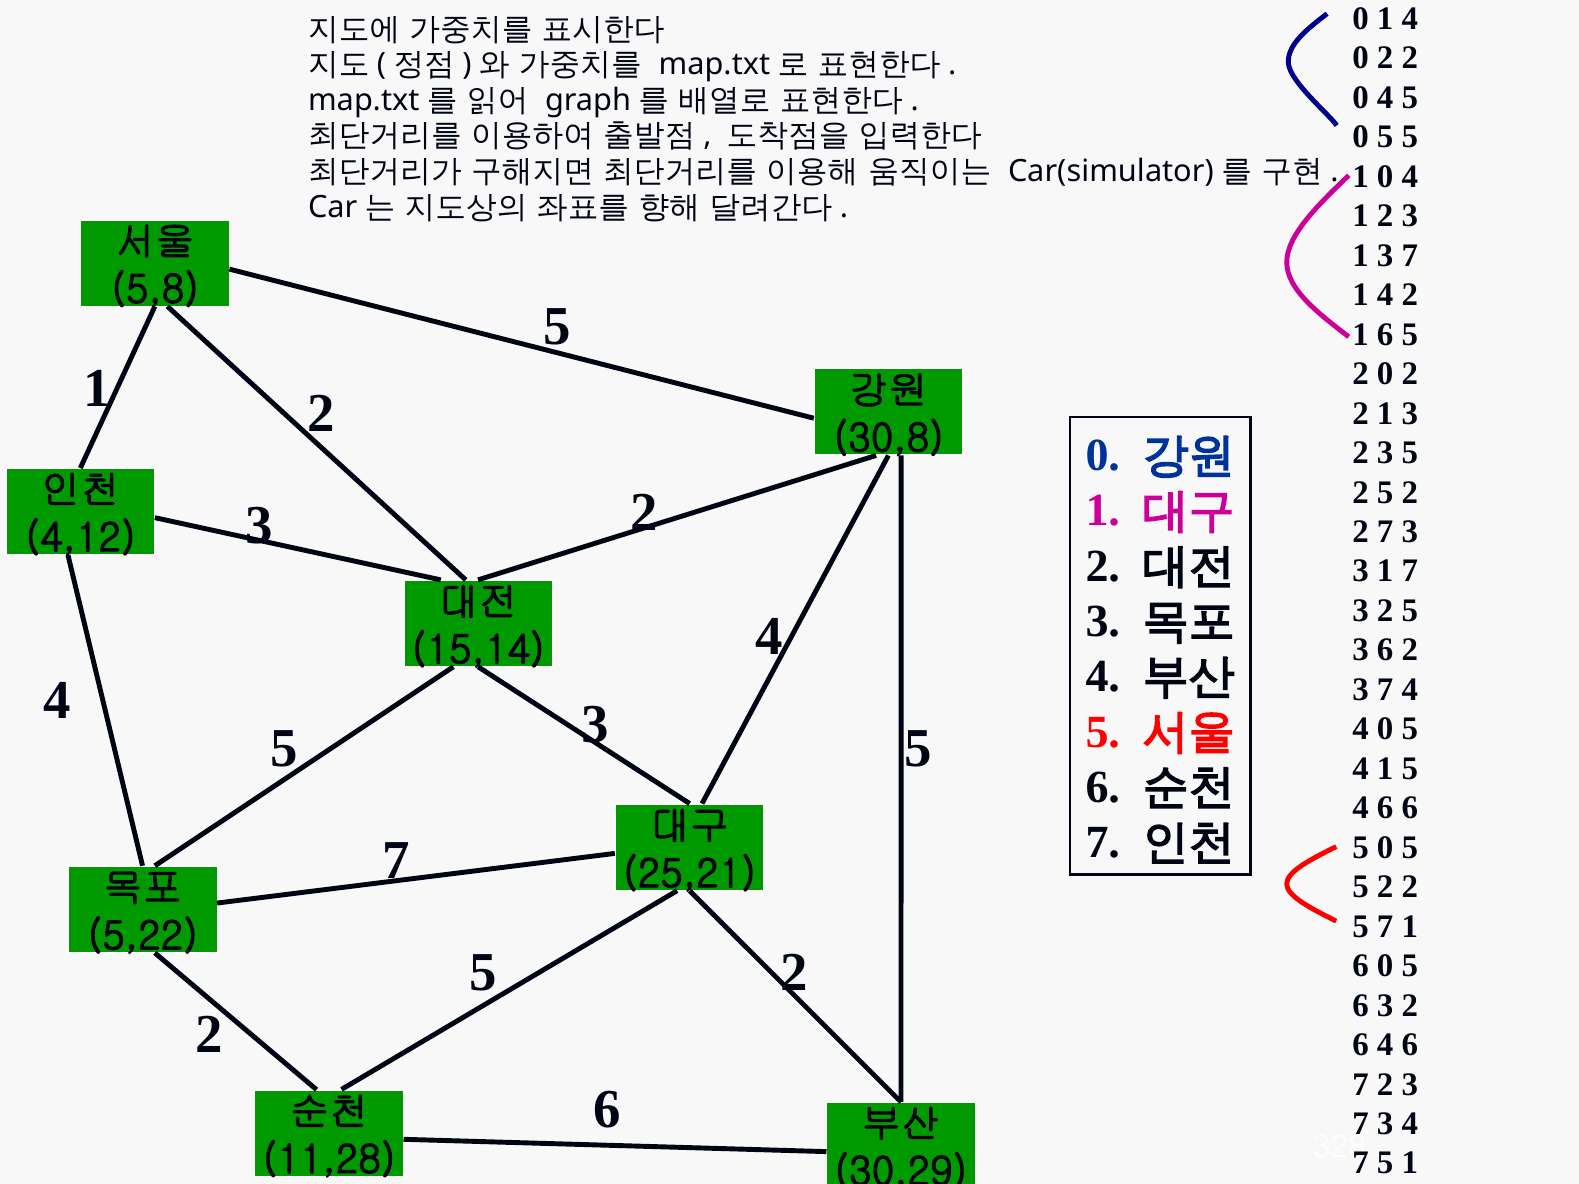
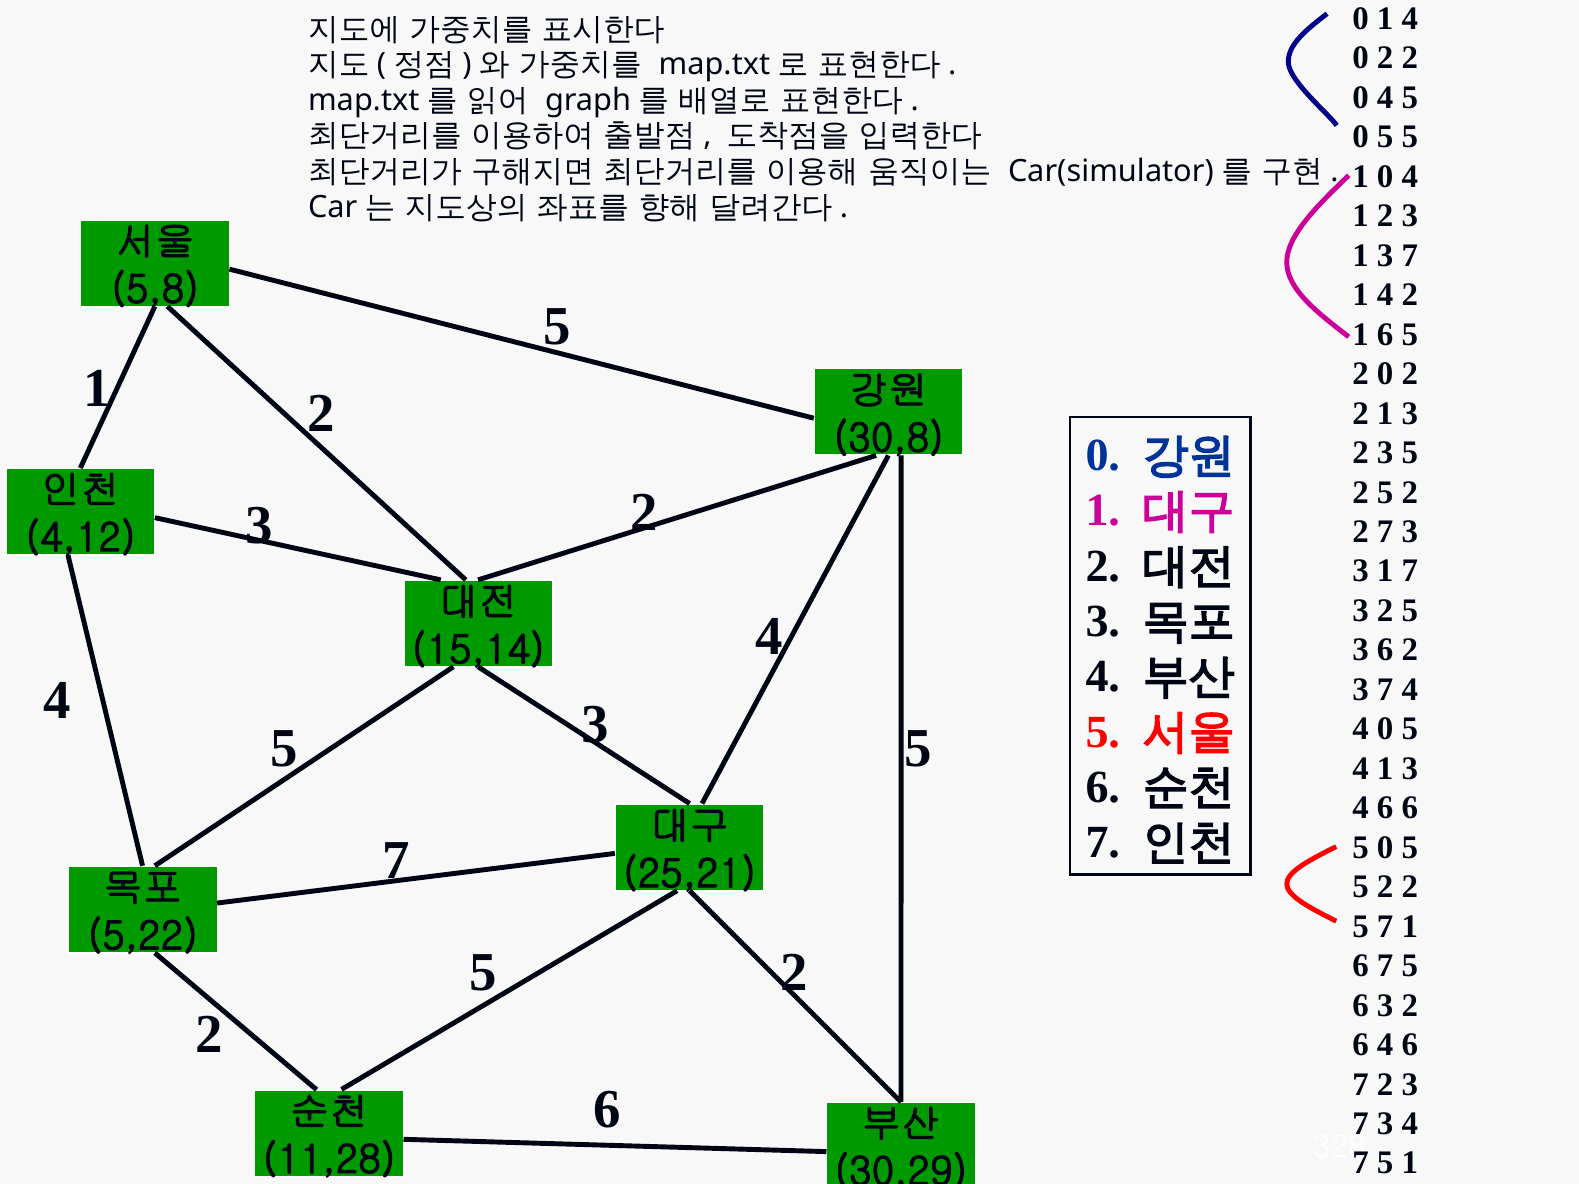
4 1 5: 5 -> 3 (1410, 769)
0: 0 -> 7 (1385, 966)
